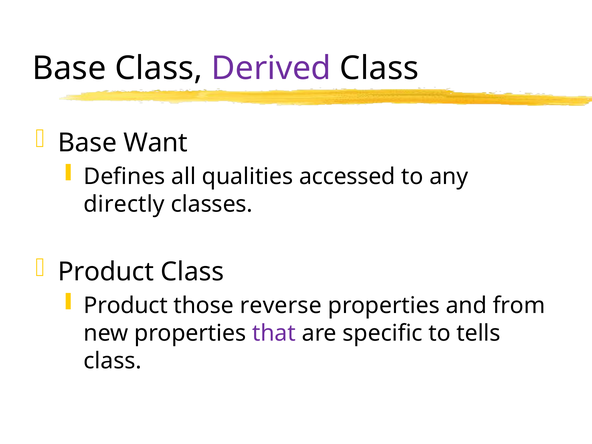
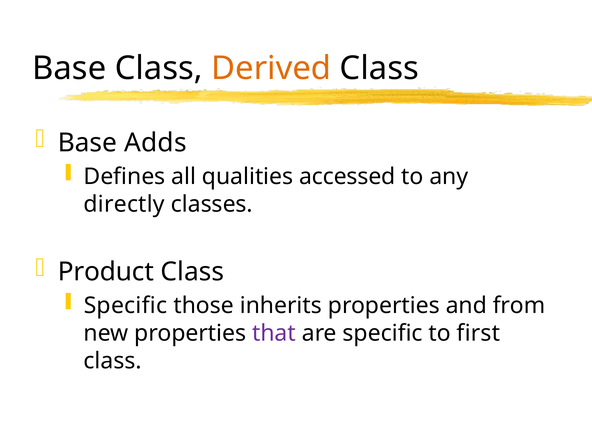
Derived colour: purple -> orange (271, 68)
Want: Want -> Adds (155, 143)
Product: Product -> Specific (125, 306)
reverse: reverse -> inherits (281, 306)
tells: tells -> first (478, 333)
